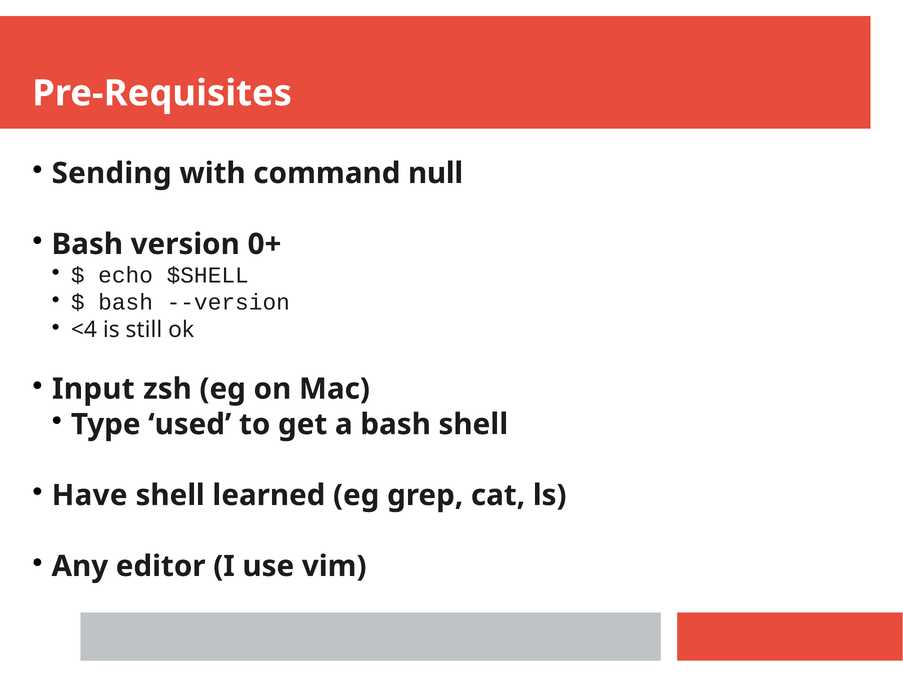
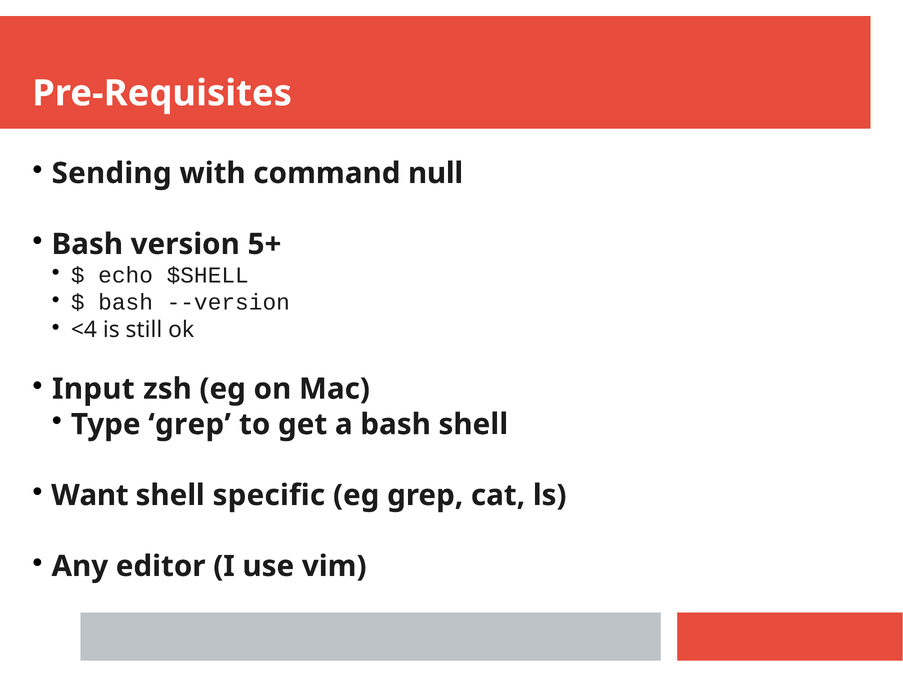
0+: 0+ -> 5+ (265, 244)
Type used: used -> grep (190, 424)
Have: Have -> Want (90, 495)
learned: learned -> specific (269, 495)
